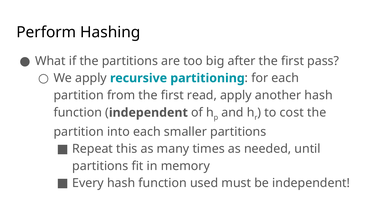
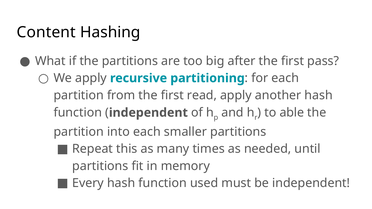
Perform: Perform -> Content (46, 32)
cost: cost -> able (292, 113)
